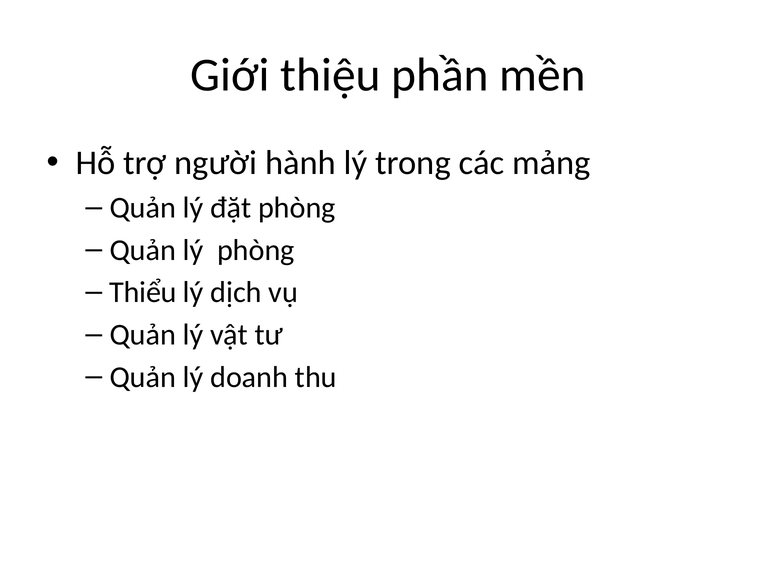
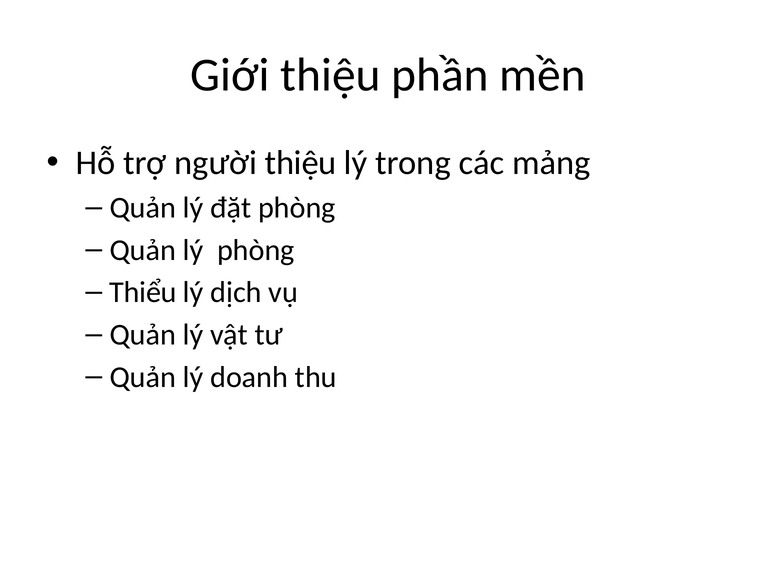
người hành: hành -> thiệu (301, 163)
